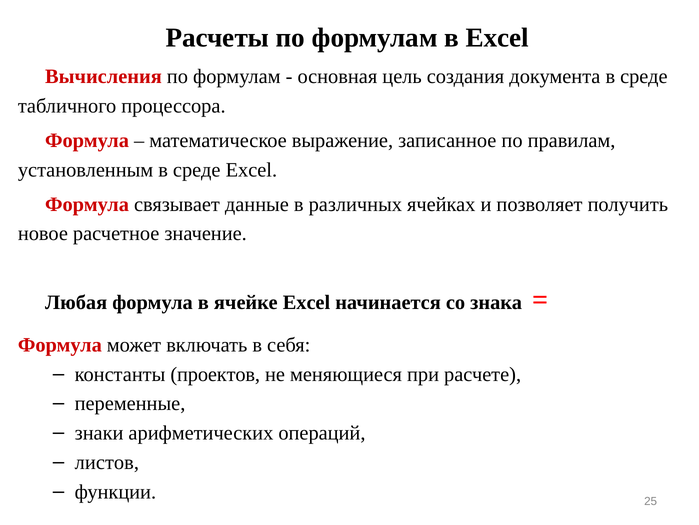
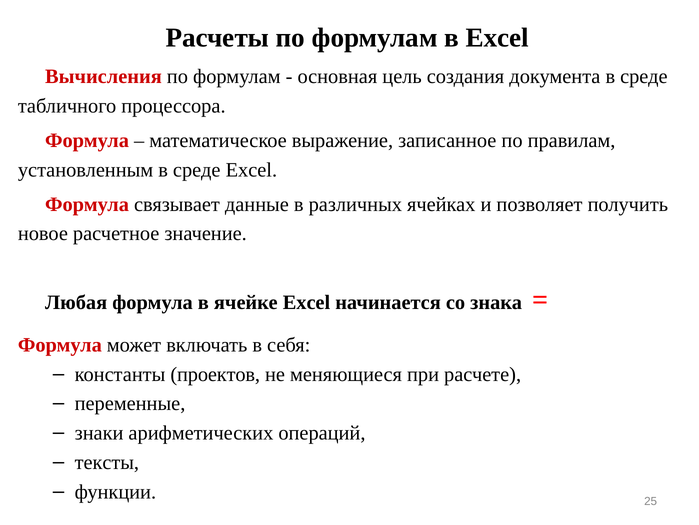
листов: листов -> тексты (107, 462)
